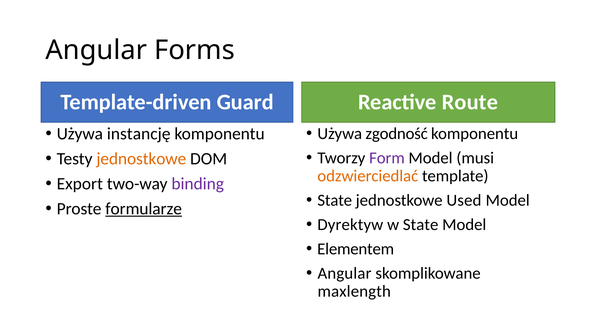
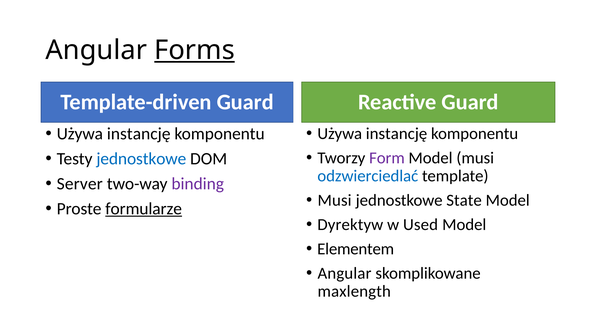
Forms underline: none -> present (195, 50)
Reactive Route: Route -> Guard (470, 102)
zgodność: zgodność -> instancję (397, 134)
jednostkowe colour: orange -> blue (141, 159)
odzwierciedlać colour: orange -> blue (368, 176)
Export: Export -> Server (80, 184)
State: State -> Musi (335, 200)
Used: Used -> State (464, 200)
w State: State -> Used (421, 225)
